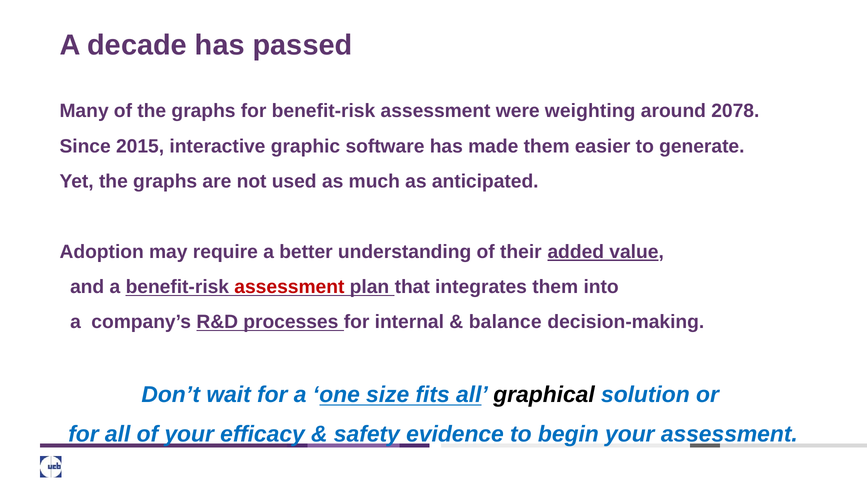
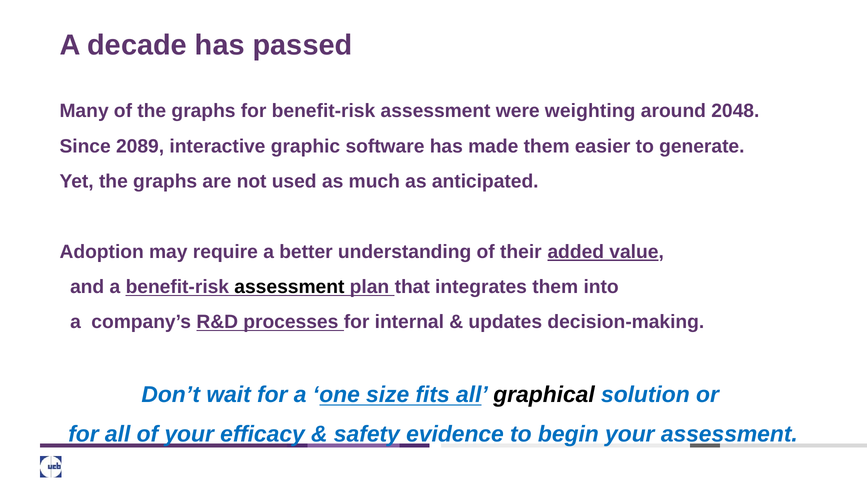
2078: 2078 -> 2048 (735, 111)
2015: 2015 -> 2089 (140, 146)
assessment colour: red -> black (289, 287)
balance: balance -> updates (505, 322)
